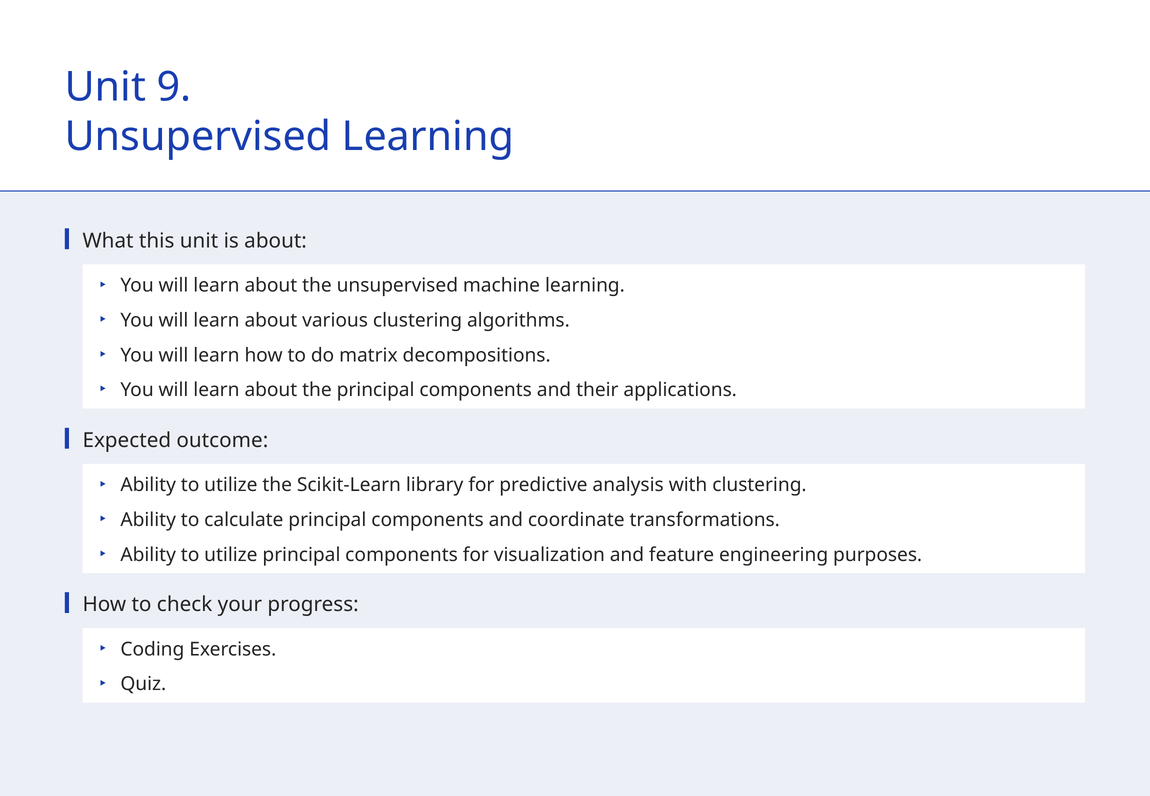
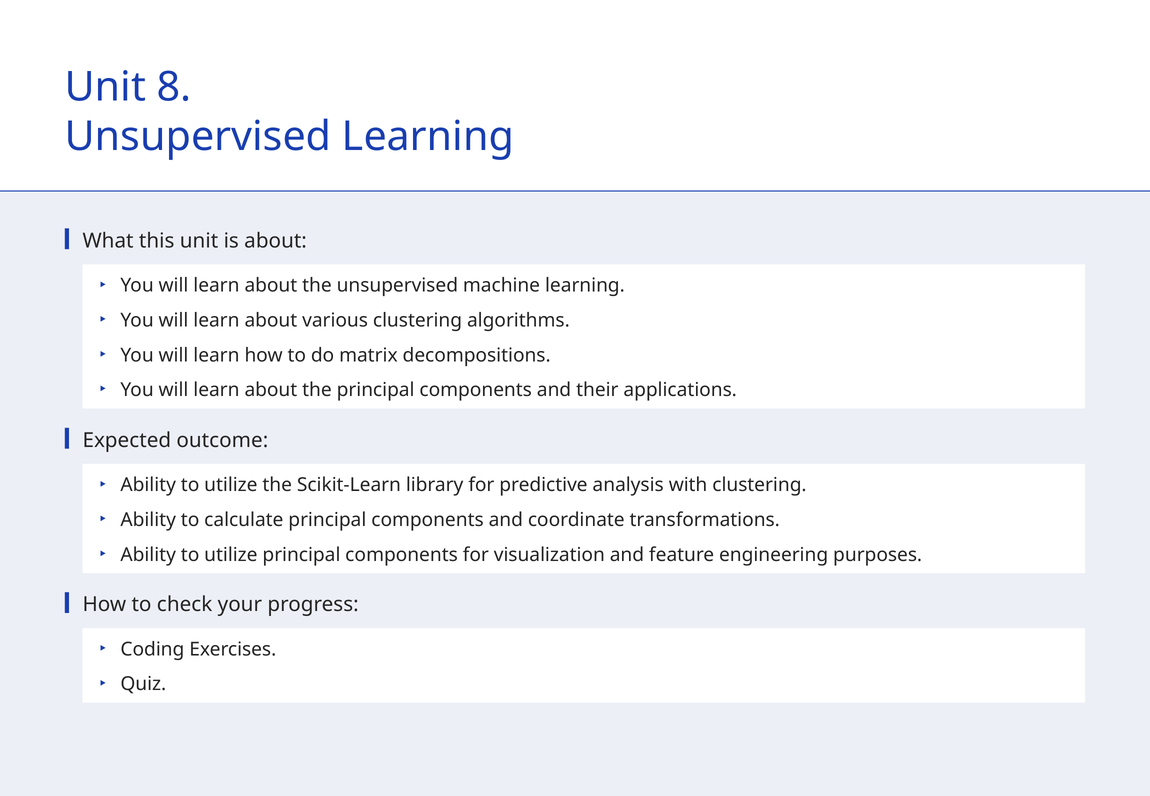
9: 9 -> 8 (174, 87)
